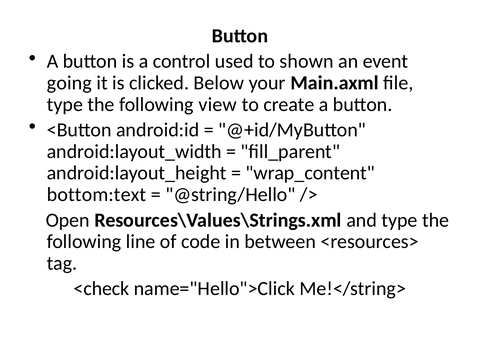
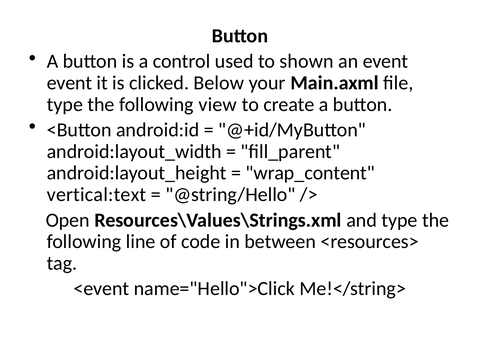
going: going -> event (69, 83)
bottom:text: bottom:text -> vertical:text (97, 195)
<check: <check -> <event (101, 289)
